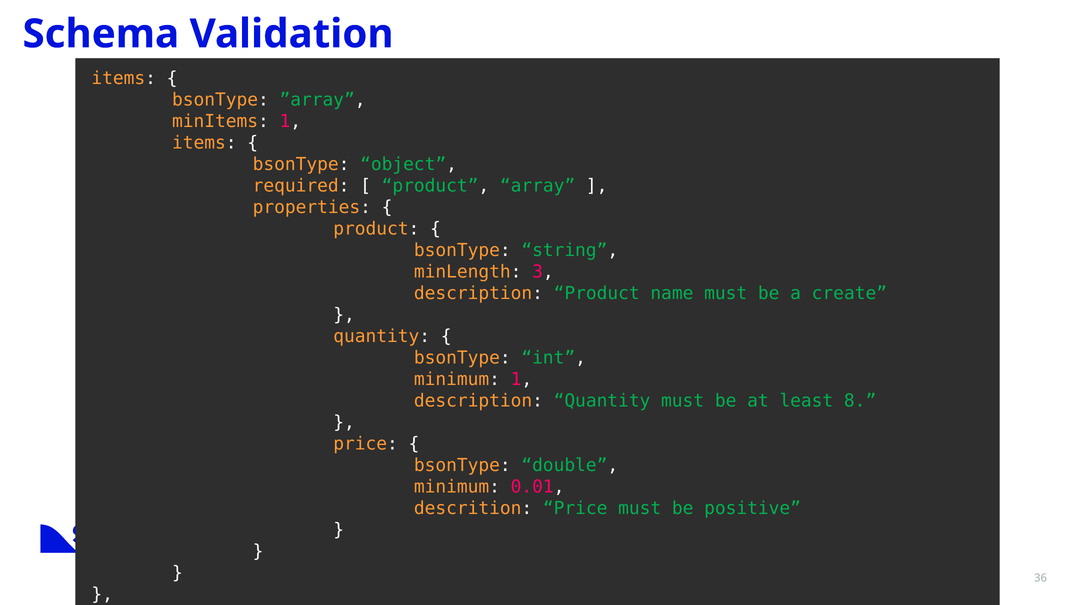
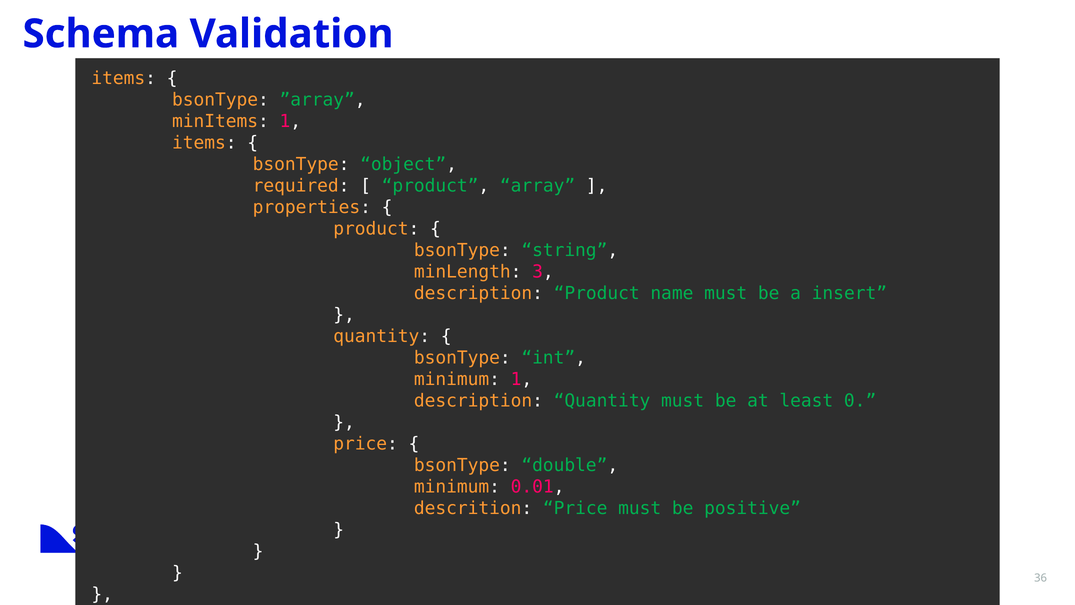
create: create -> insert (849, 293)
8: 8 -> 0 (860, 401)
